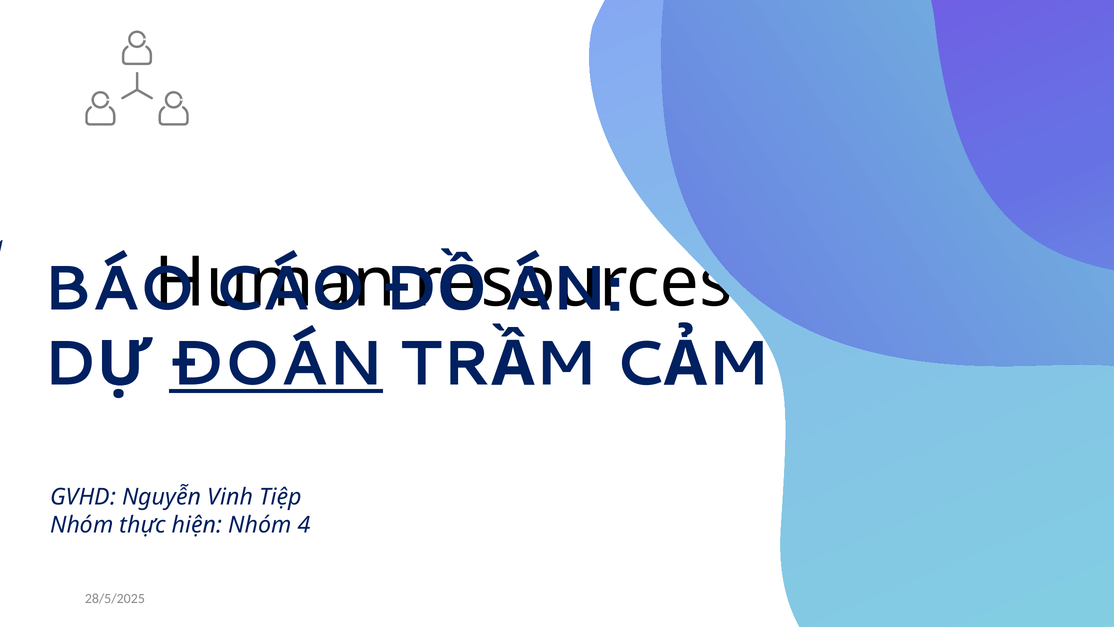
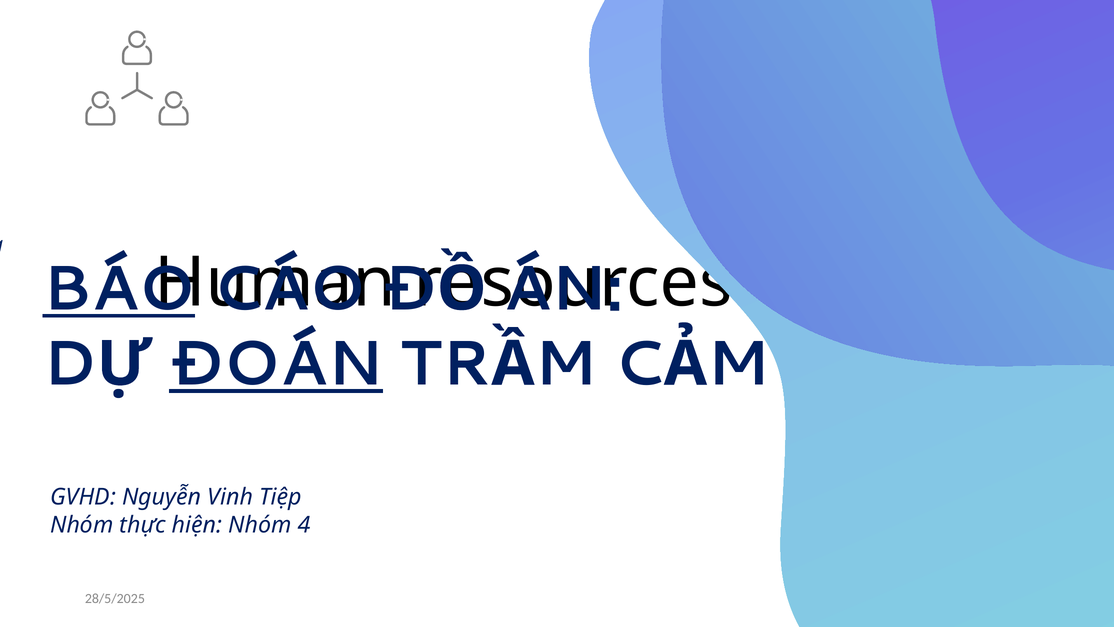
BÁO underline: none -> present (119, 289)
